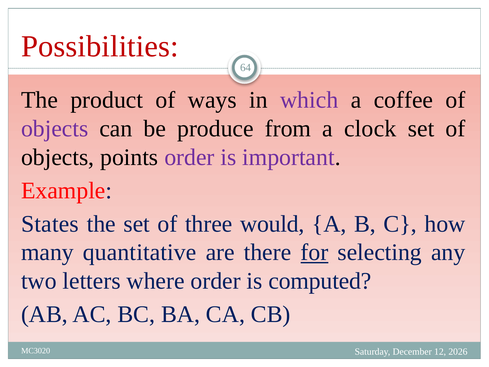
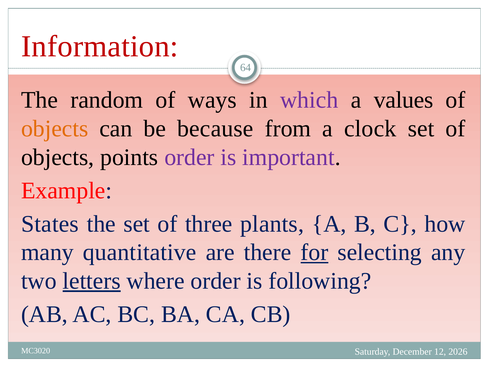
Possibilities: Possibilities -> Information (100, 47)
product: product -> random (107, 100)
coffee: coffee -> values (404, 100)
objects colour: purple -> orange (55, 129)
produce: produce -> because (215, 129)
would: would -> plants (272, 224)
letters underline: none -> present (92, 281)
computed: computed -> following (320, 281)
